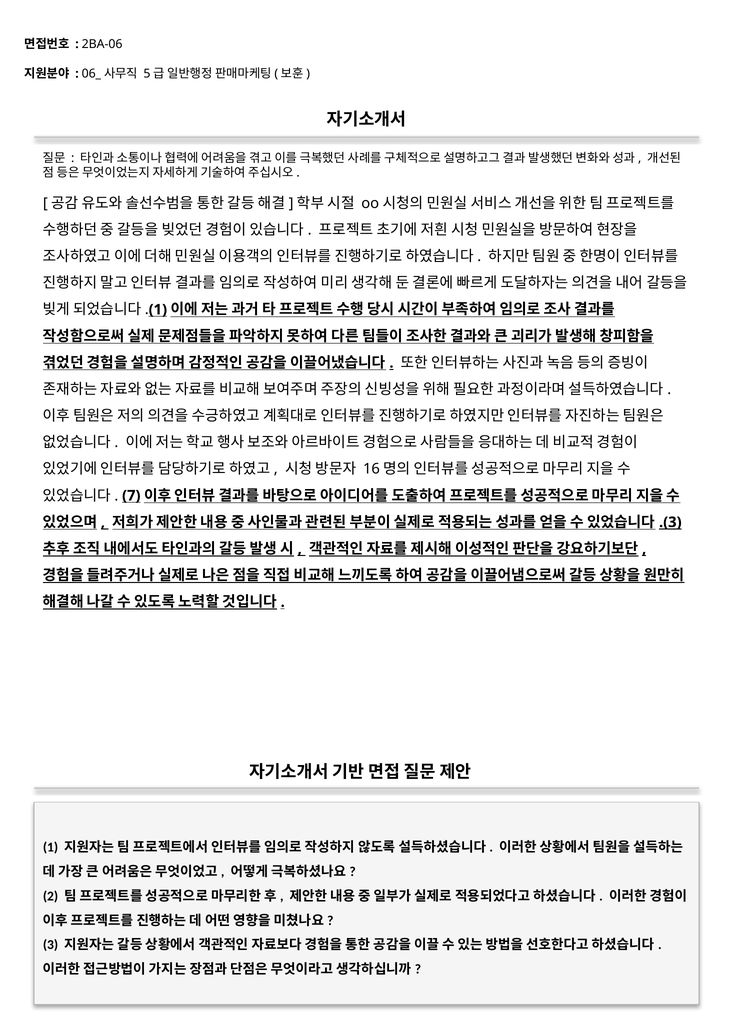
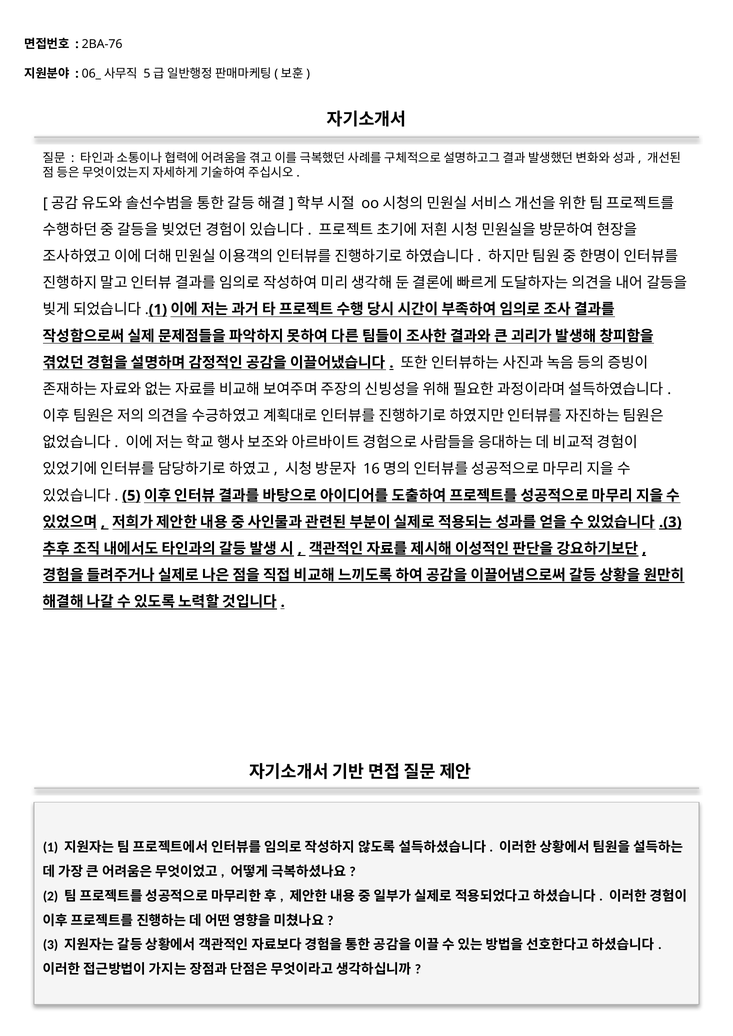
2BA-06: 2BA-06 -> 2BA-76 (102, 44)
7: 7 -> 5 (131, 496)
